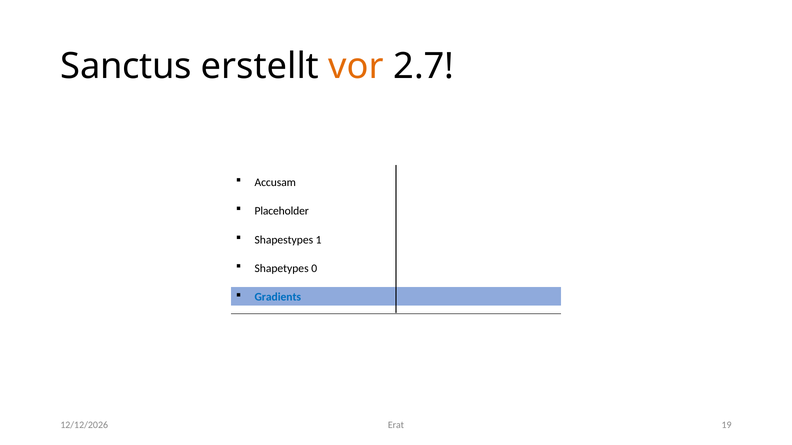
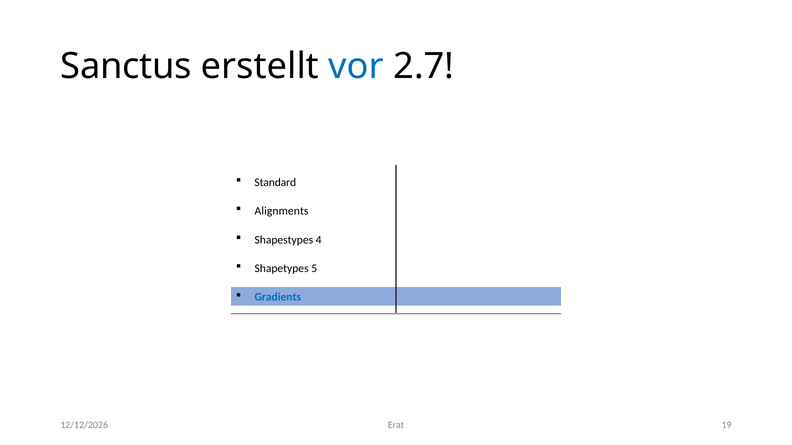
vor colour: orange -> blue (356, 67)
Accusam: Accusam -> Standard (275, 183)
Placeholder: Placeholder -> Alignments (282, 211)
1: 1 -> 4 (319, 240)
0: 0 -> 5 (314, 269)
